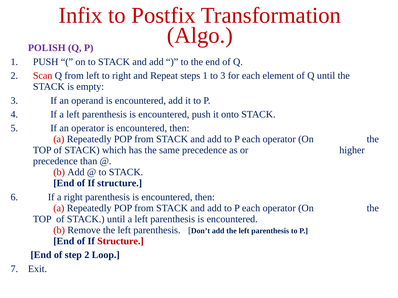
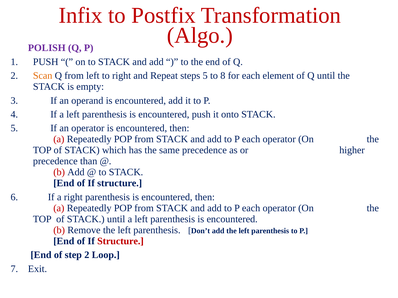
Scan colour: red -> orange (43, 76)
steps 1: 1 -> 5 (205, 76)
to 3: 3 -> 8 (223, 76)
